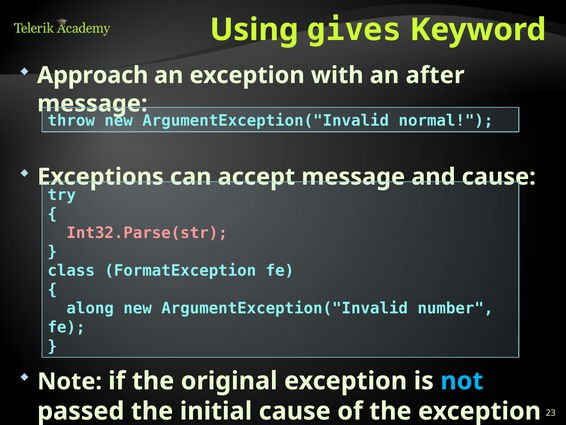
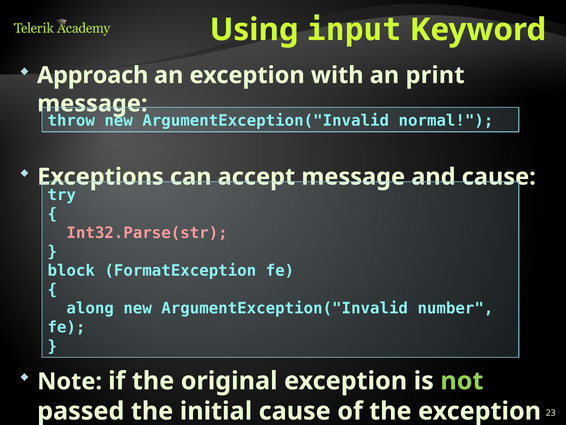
gives: gives -> input (354, 30)
after: after -> print (435, 75)
class: class -> block (71, 270)
not colour: light blue -> light green (462, 381)
